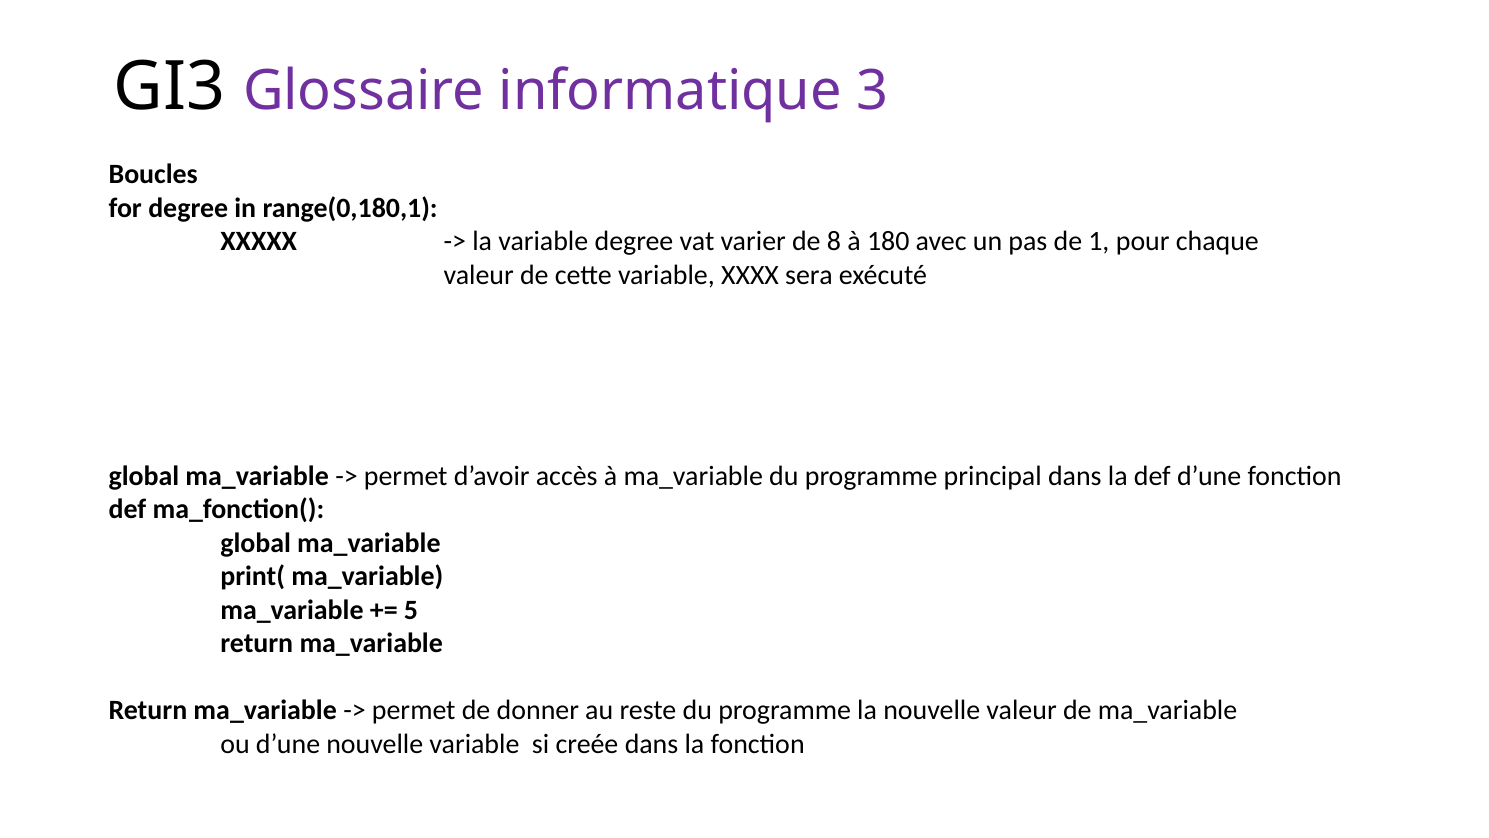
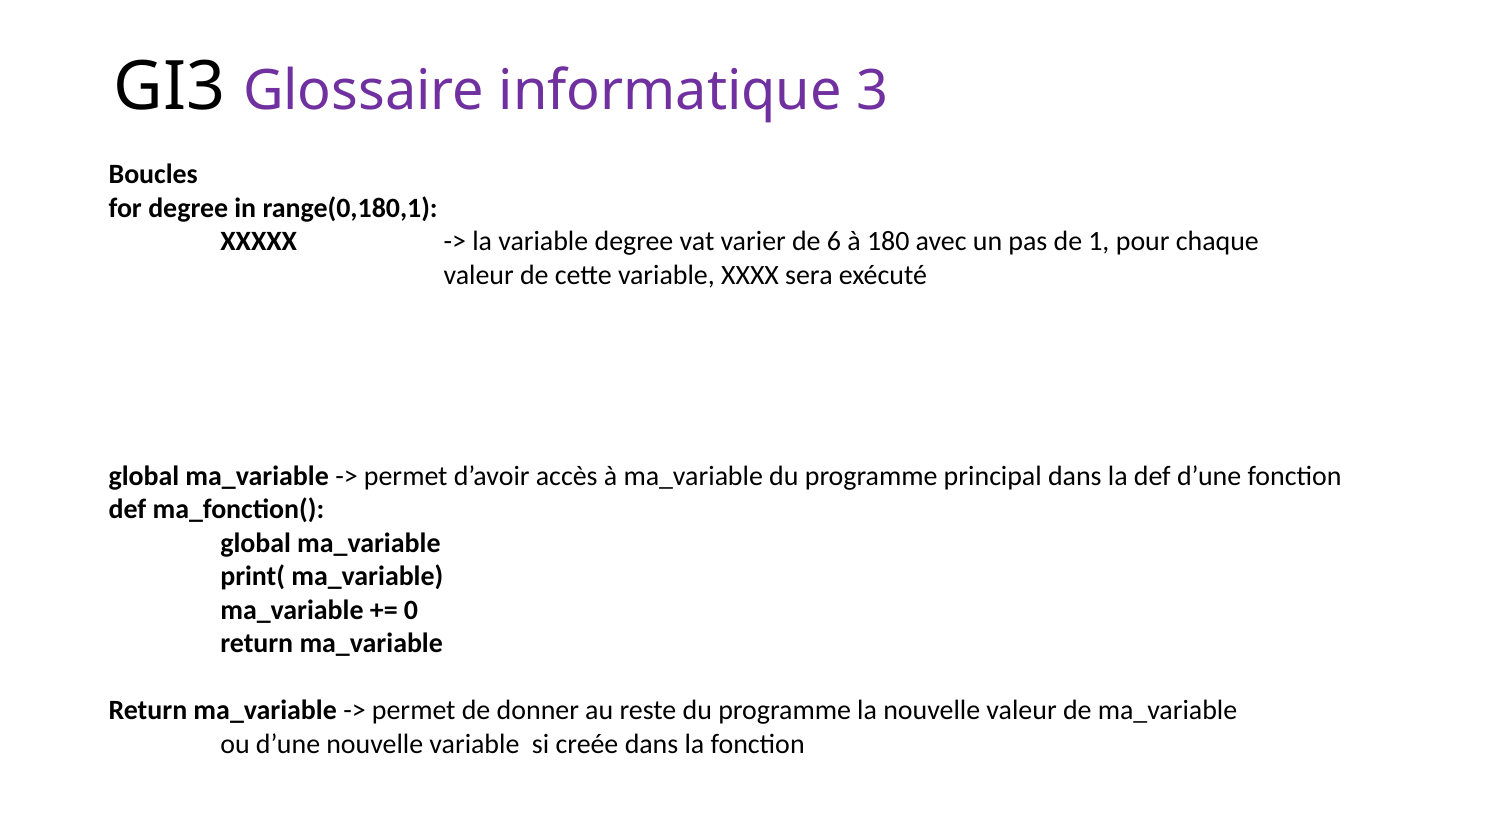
8: 8 -> 6 (834, 241)
5: 5 -> 0 (411, 610)
